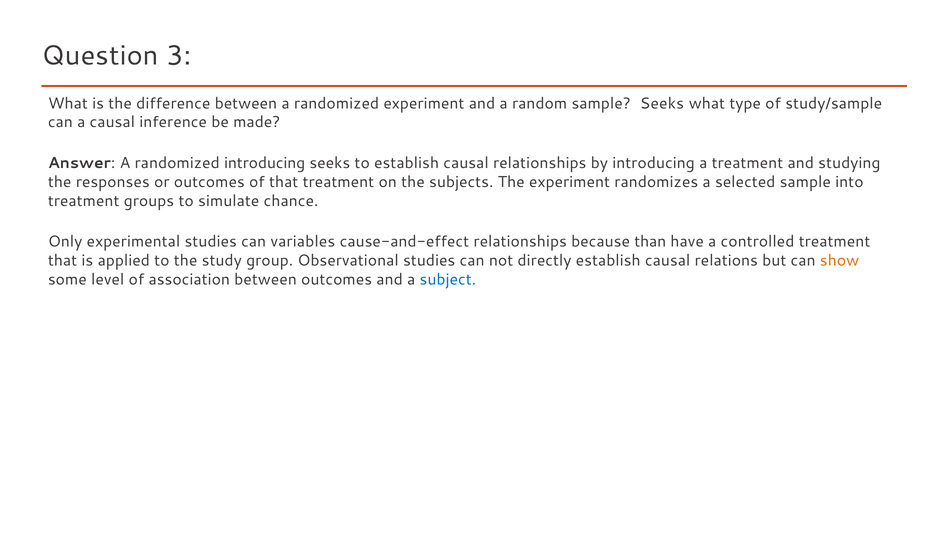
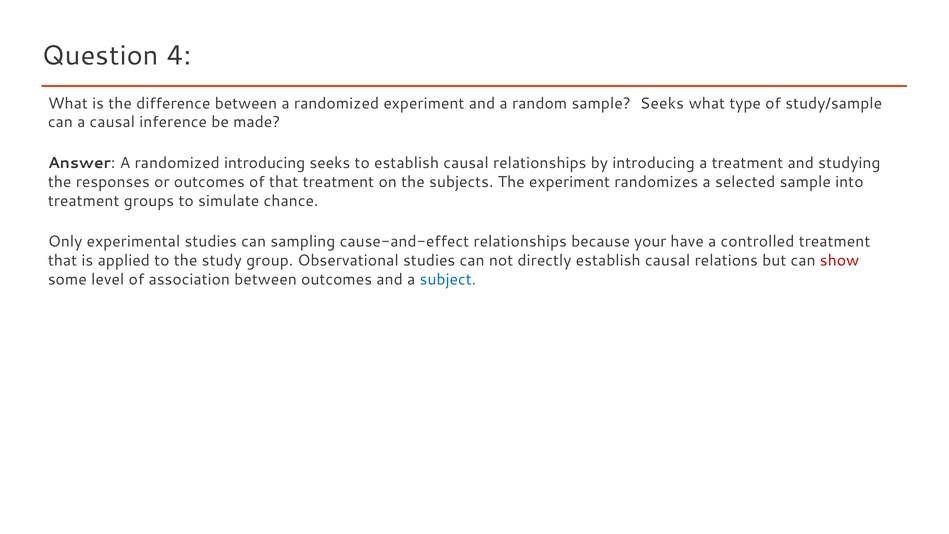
3: 3 -> 4 (179, 56)
variables: variables -> sampling (303, 241)
than: than -> your (650, 241)
show colour: orange -> red (840, 260)
